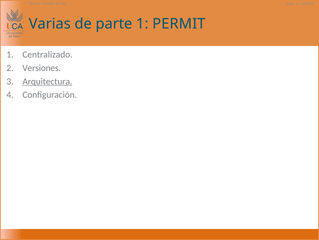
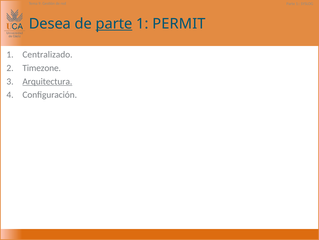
Varias: Varias -> Desea (50, 24)
parte underline: none -> present (114, 24)
Versiones: Versiones -> Timezone (42, 68)
